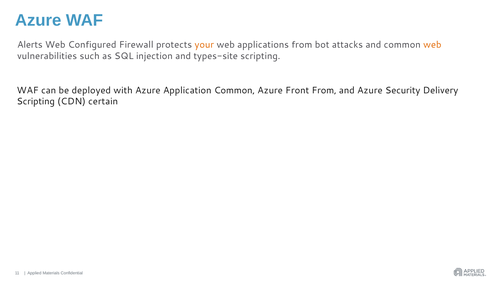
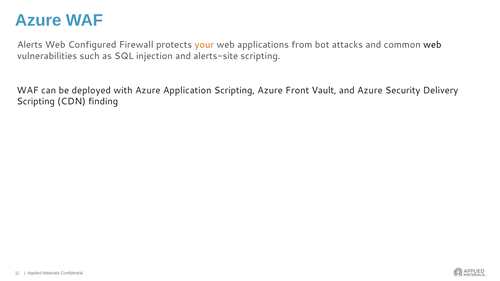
web colour: orange -> black (432, 45)
types-site: types-site -> alerts-site (216, 56)
Application Common: Common -> Scripting (235, 90)
Front From: From -> Vault (324, 90)
certain: certain -> finding (103, 102)
